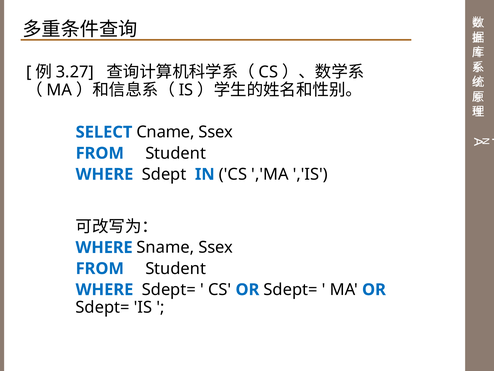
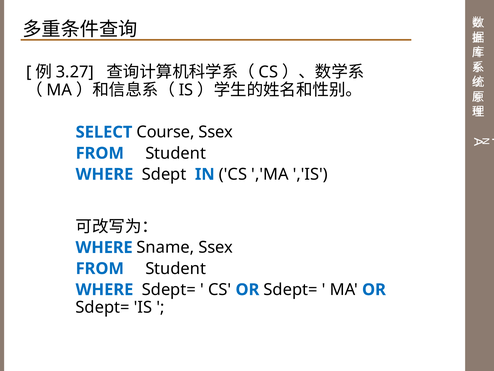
Cname: Cname -> Course (165, 132)
